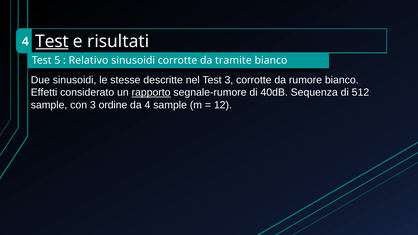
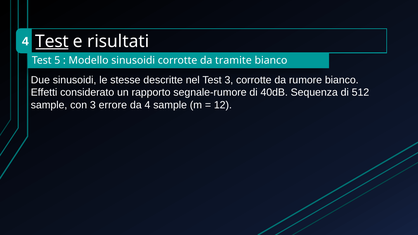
Relativo: Relativo -> Modello (89, 61)
rapporto underline: present -> none (151, 93)
ordine: ordine -> errore (113, 105)
